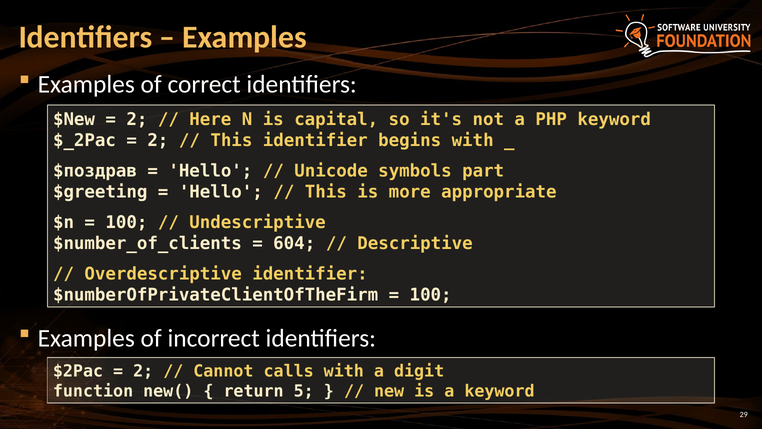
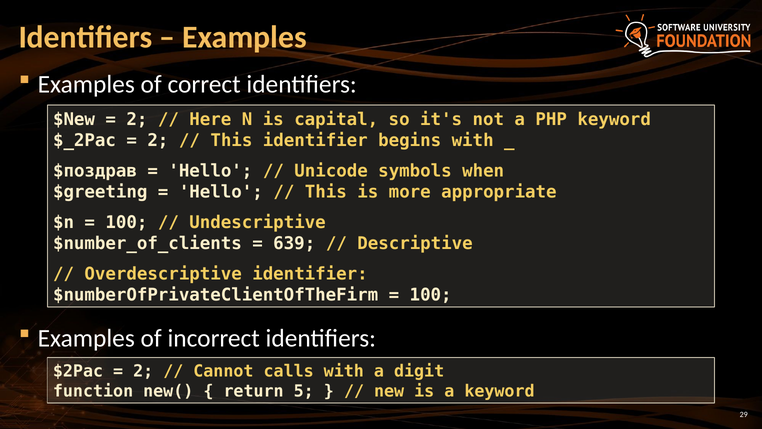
part: part -> when (483, 171)
604: 604 -> 639 (294, 243)
